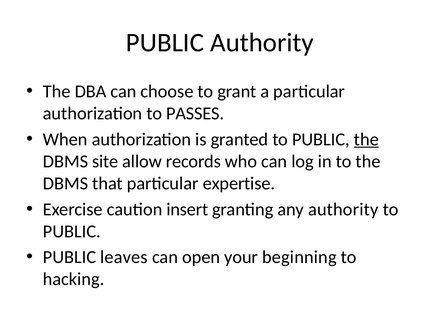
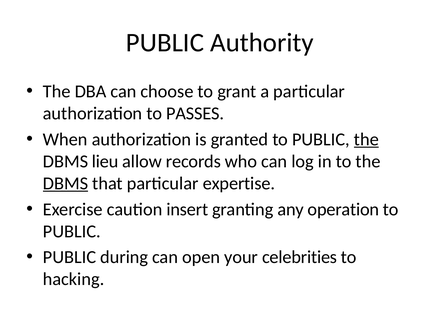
site: site -> lieu (105, 161)
DBMS underline: none -> present (66, 183)
any authority: authority -> operation (343, 209)
leaves: leaves -> during (124, 257)
beginning: beginning -> celebrities (300, 257)
